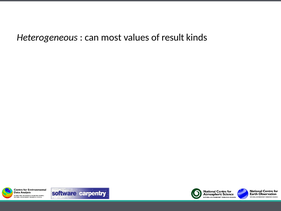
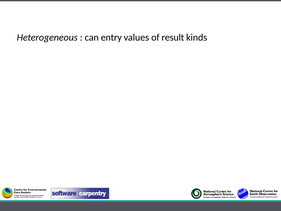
most: most -> entry (111, 37)
